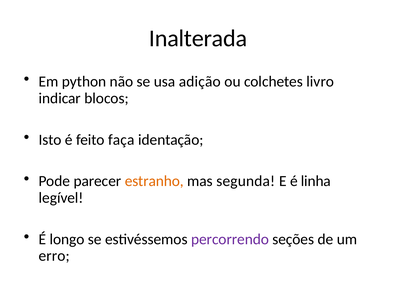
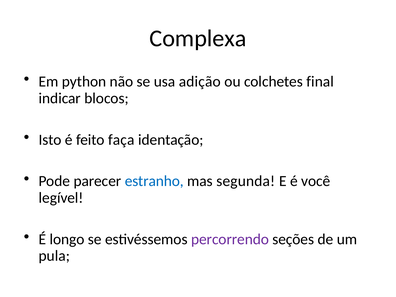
Inalterada: Inalterada -> Complexa (198, 38)
livro: livro -> final (320, 82)
estranho colour: orange -> blue (154, 181)
linha: linha -> você (316, 181)
erro: erro -> pula (54, 256)
